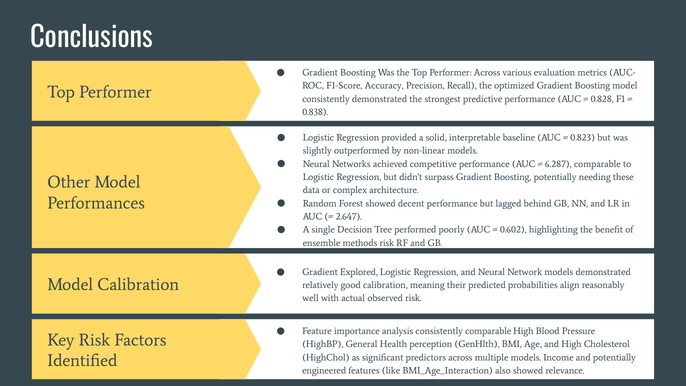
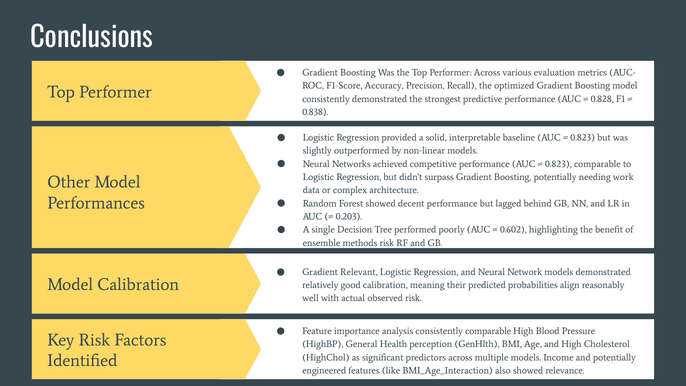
6.287: 6.287 -> 0.823 (558, 164)
these: these -> work (623, 177)
2.647: 2.647 -> 0.203 (349, 216)
Explored: Explored -> Relevant (359, 272)
